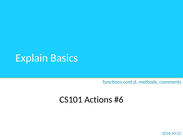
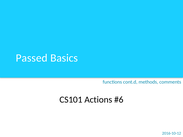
Explain: Explain -> Passed (32, 58)
